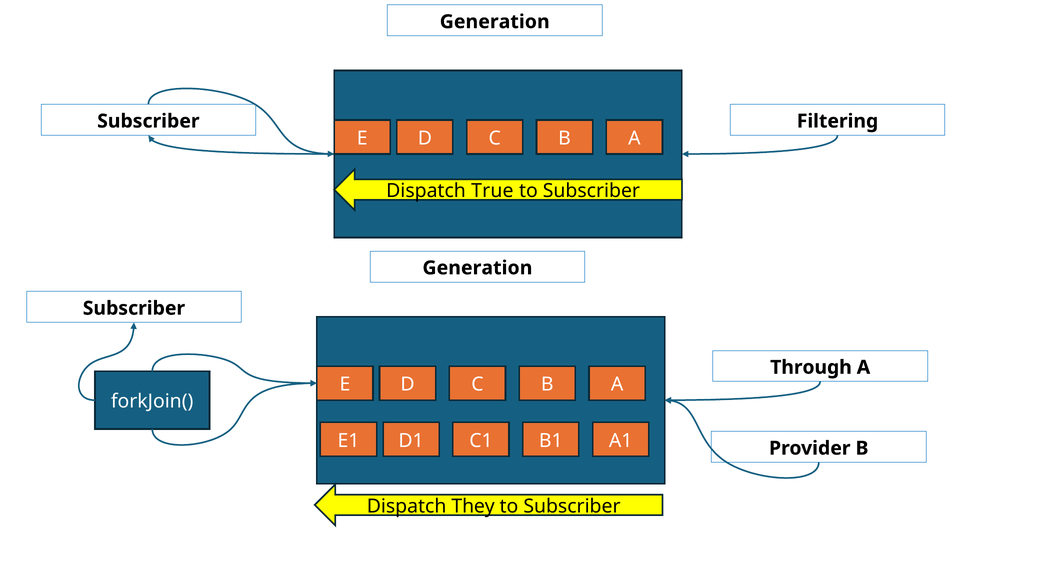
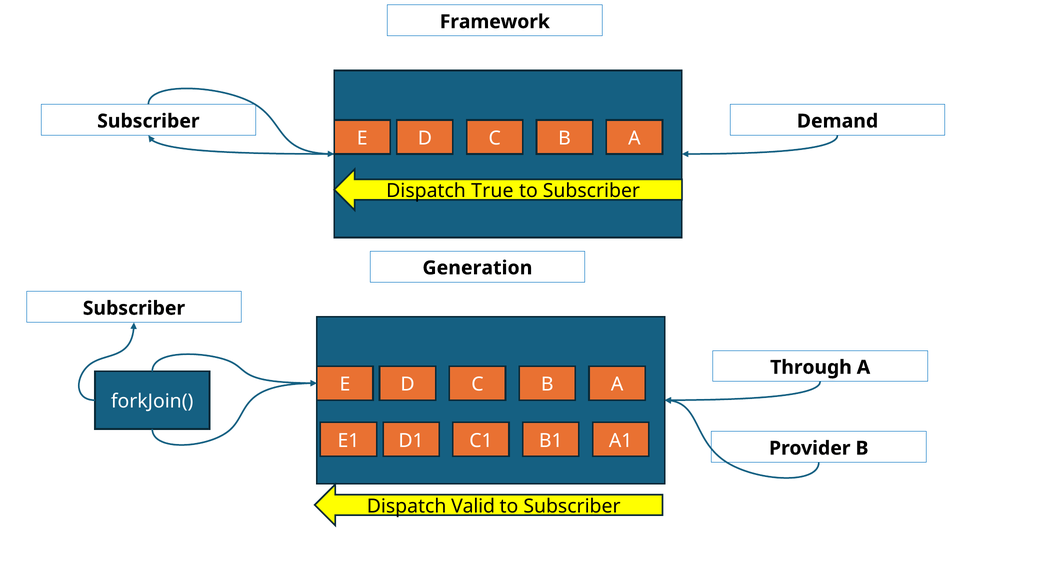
Generation: Generation -> Framework (495, 22)
Filtering: Filtering -> Demand (837, 121)
They: They -> Valid (473, 507)
